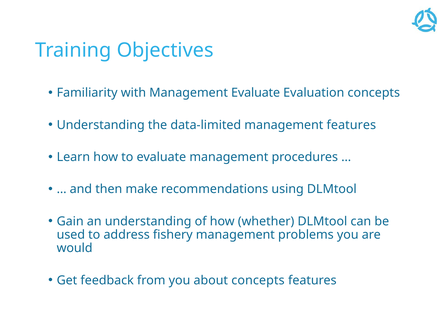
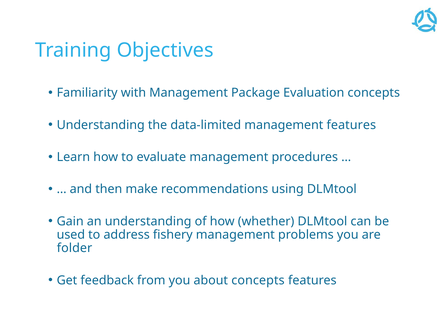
Management Evaluate: Evaluate -> Package (256, 93)
would: would -> folder (75, 248)
